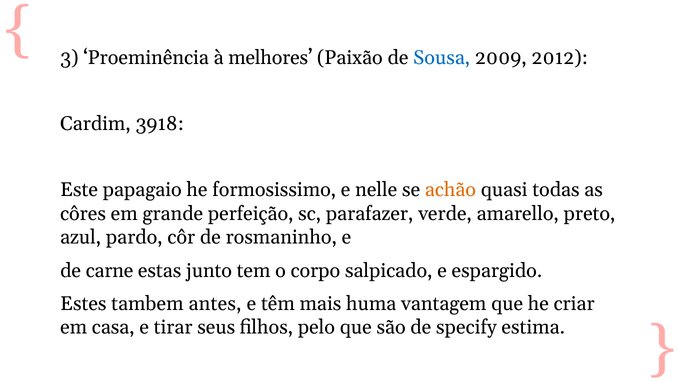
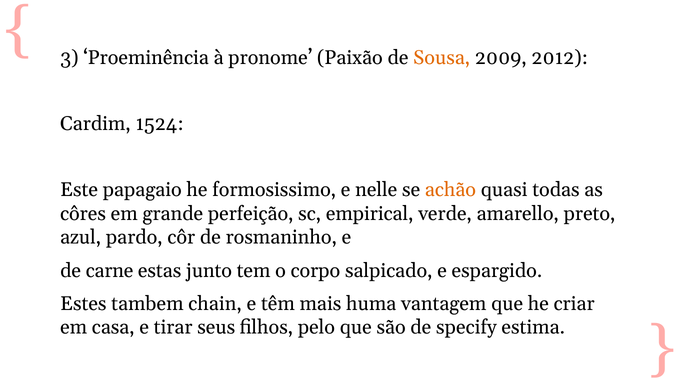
melhores: melhores -> pronome (270, 58)
Sousa colour: blue -> orange (442, 58)
3918: 3918 -> 1524 (159, 124)
parafazer: parafazer -> empirical (370, 214)
antes: antes -> chain (215, 304)
